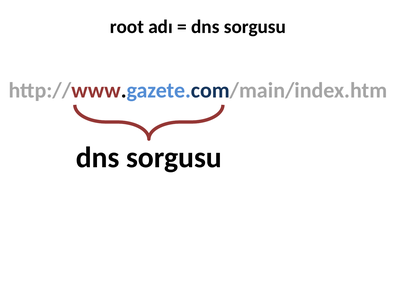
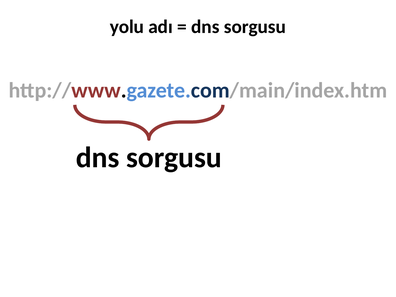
root: root -> yolu (127, 27)
